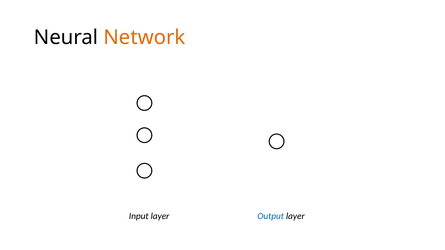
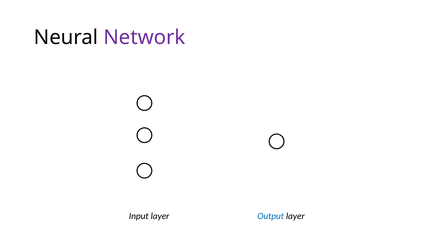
Network colour: orange -> purple (145, 37)
